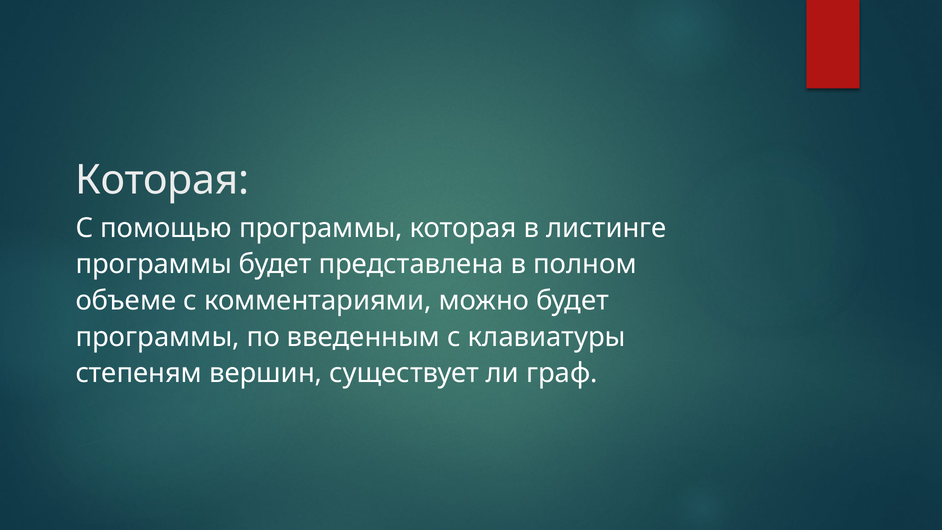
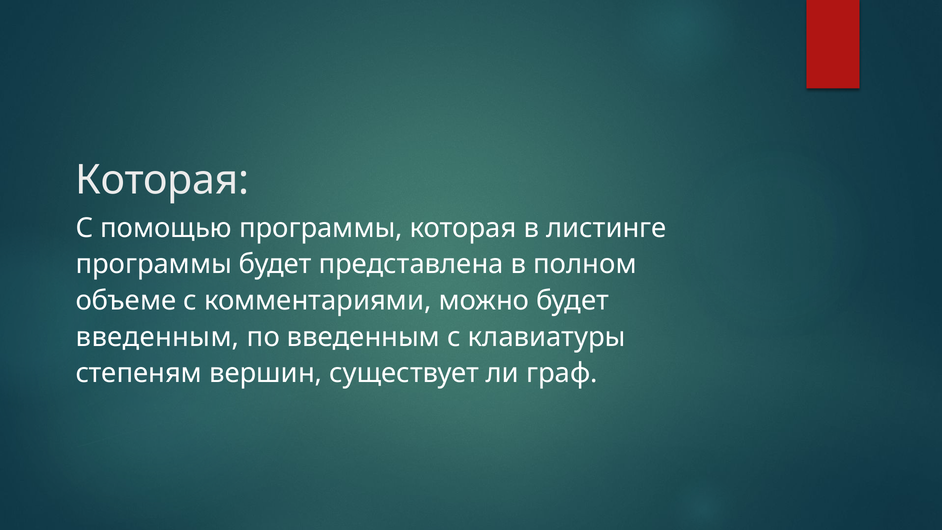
программы: программы -> введенным (158, 337)
